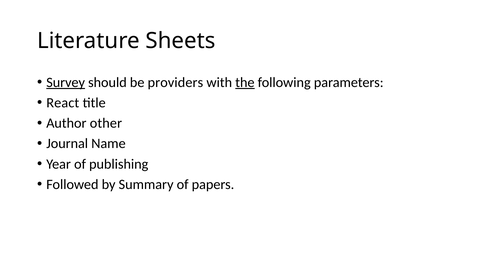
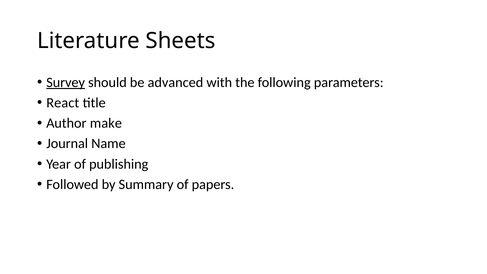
providers: providers -> advanced (175, 82)
the underline: present -> none (245, 82)
other: other -> make (106, 123)
